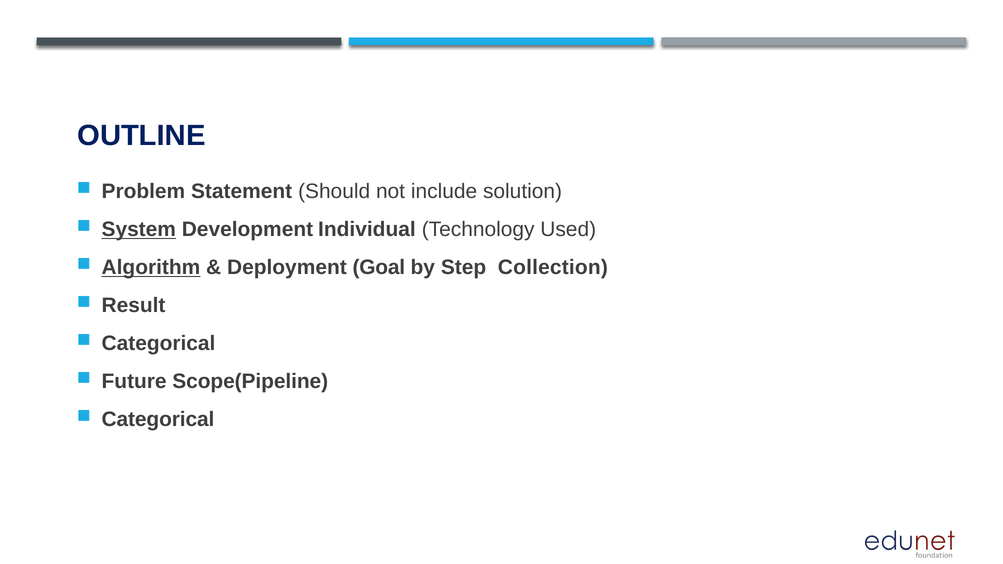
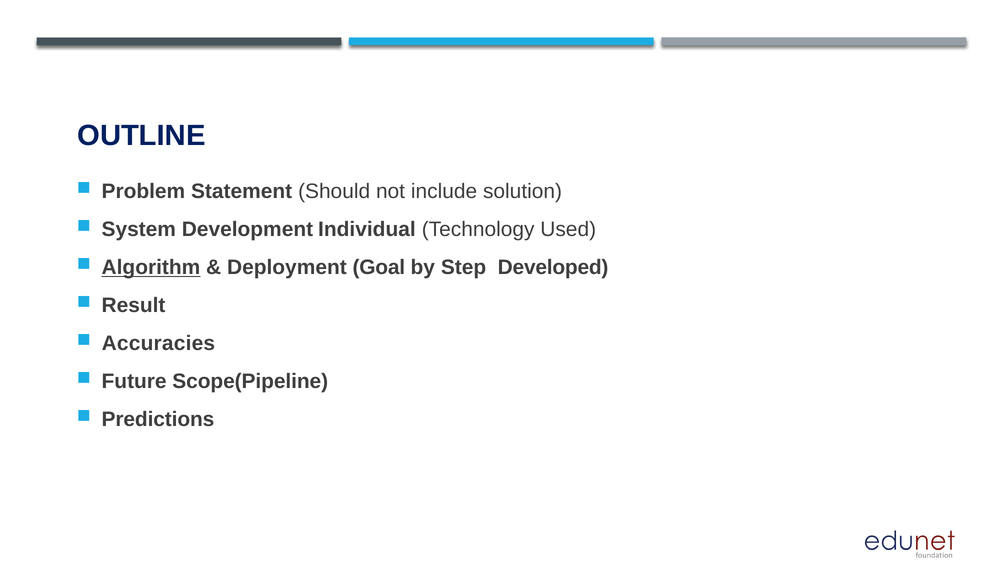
System underline: present -> none (139, 229)
Collection: Collection -> Developed (553, 268)
Categorical: Categorical -> Accuracies (158, 344)
Categorical: Categorical -> Predictions (158, 420)
